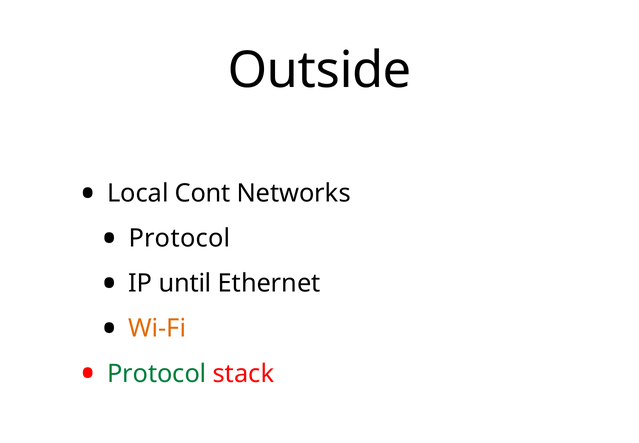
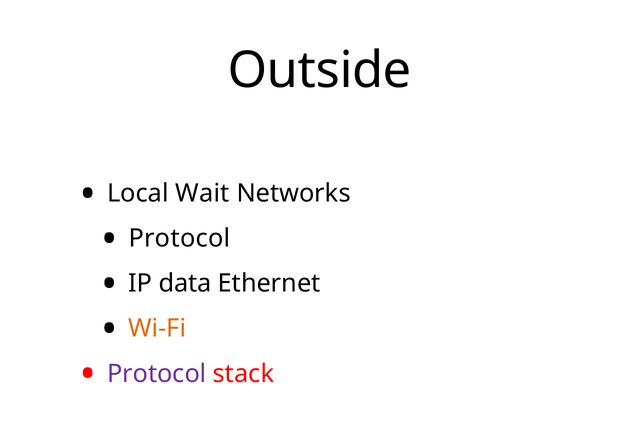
Cont: Cont -> Wait (202, 193)
until: until -> data (185, 283)
Protocol colour: green -> purple (157, 373)
